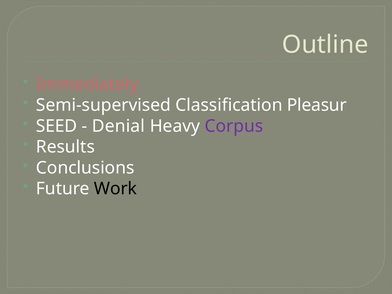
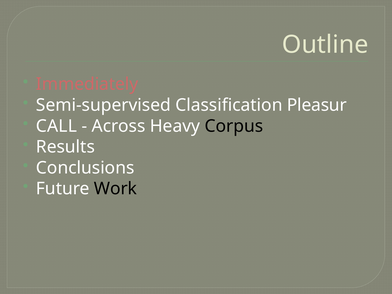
SEED: SEED -> CALL (56, 126)
Denial: Denial -> Across (119, 126)
Corpus colour: purple -> black (234, 126)
